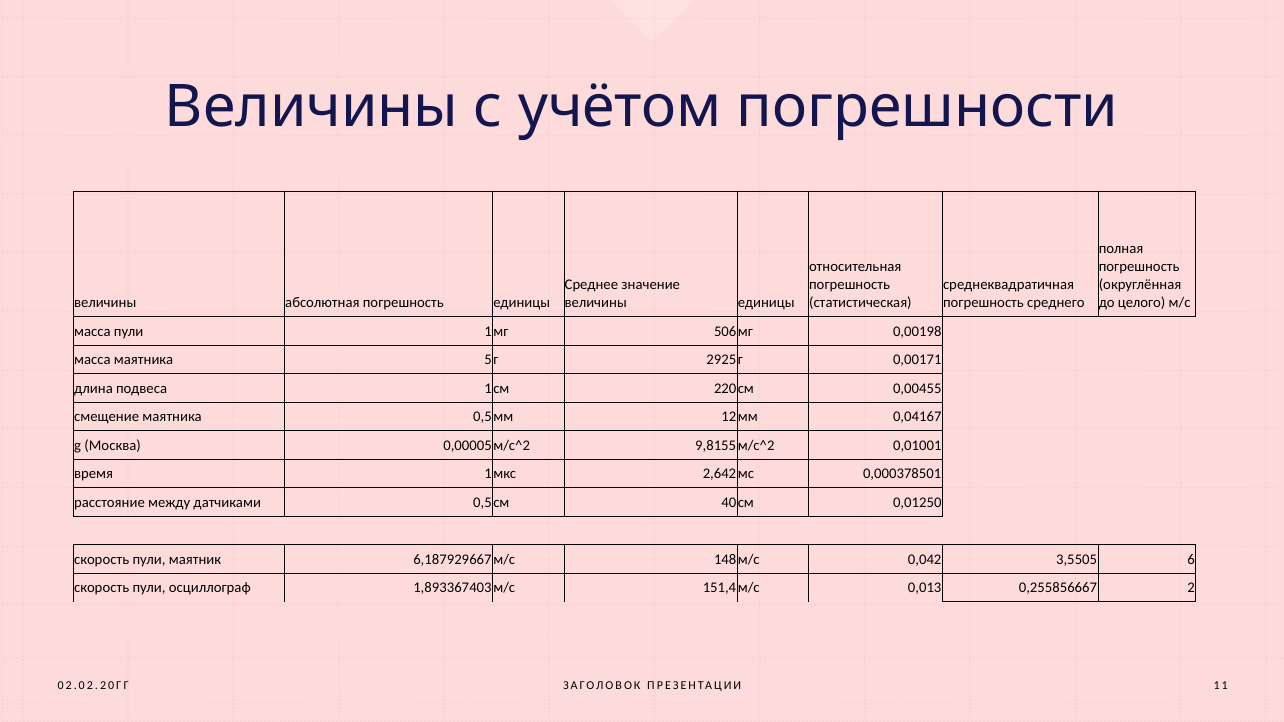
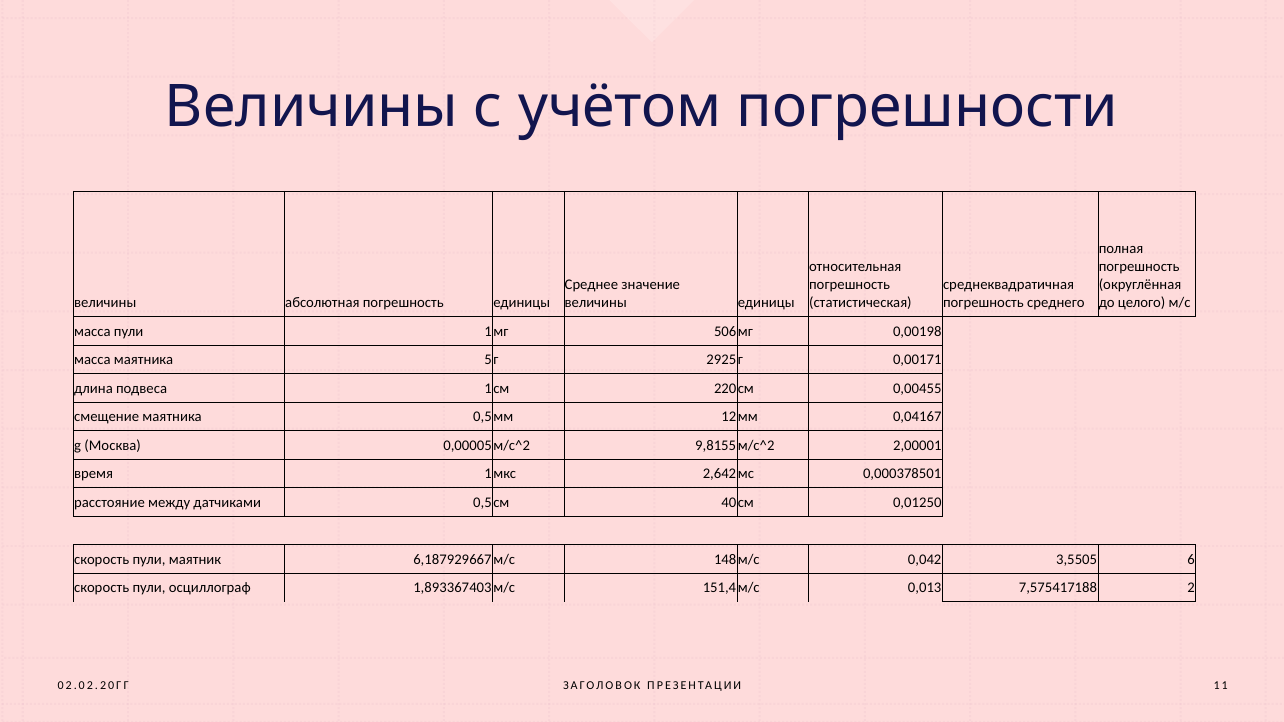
0,01001: 0,01001 -> 2,00001 (917, 446)
0,255856667: 0,255856667 -> 7,575417188 (1058, 588)
